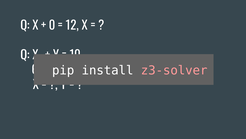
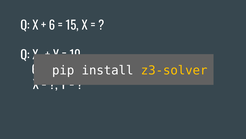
0: 0 -> 6 (52, 26)
12: 12 -> 15 (72, 26)
z3-solver colour: pink -> yellow (174, 70)
